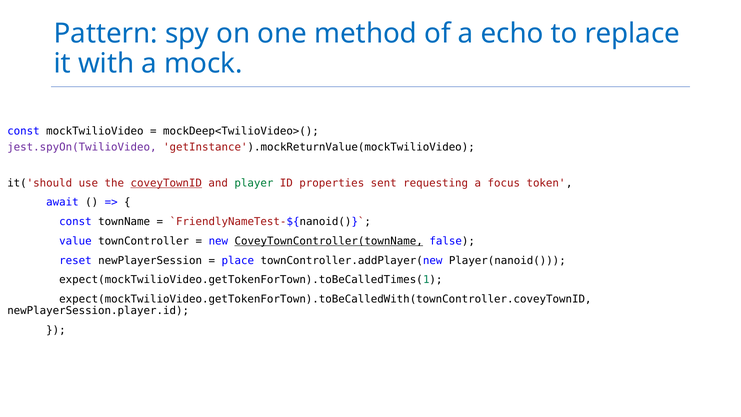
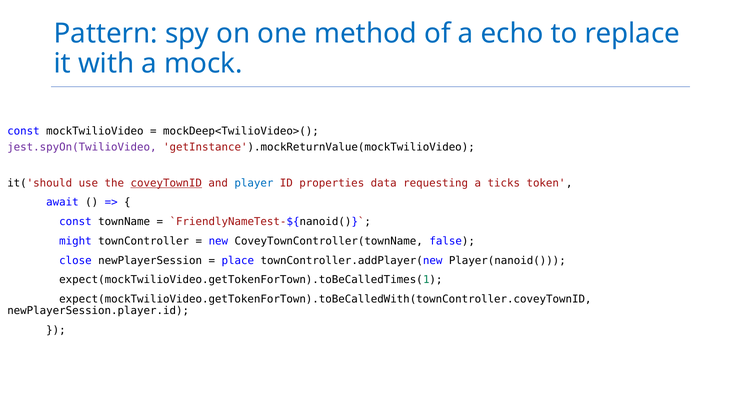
player colour: green -> blue (254, 183)
sent: sent -> data (384, 183)
focus: focus -> ticks (504, 183)
value: value -> might (75, 241)
CoveyTownController(townName underline: present -> none (329, 241)
reset: reset -> close (75, 260)
